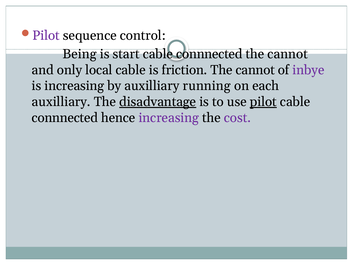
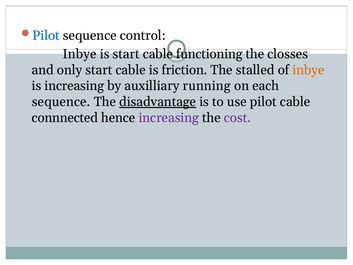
Pilot colour: purple -> blue (46, 35)
Being: Being -> Inbye (80, 54)
connnected: connnected -> functioning (209, 54)
cannot: cannot -> closses (288, 54)
only local: local -> start (99, 70)
cannot: cannot -> stalled (255, 70)
inbye colour: purple -> orange (308, 70)
auxilliary: auxilliary -> sequence (61, 102)
pilot underline: present -> none (263, 102)
